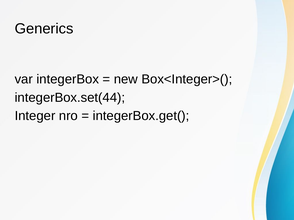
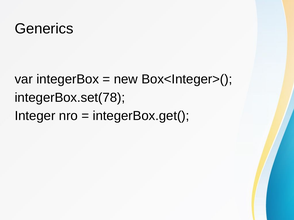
integerBox.set(44: integerBox.set(44 -> integerBox.set(78 (70, 98)
